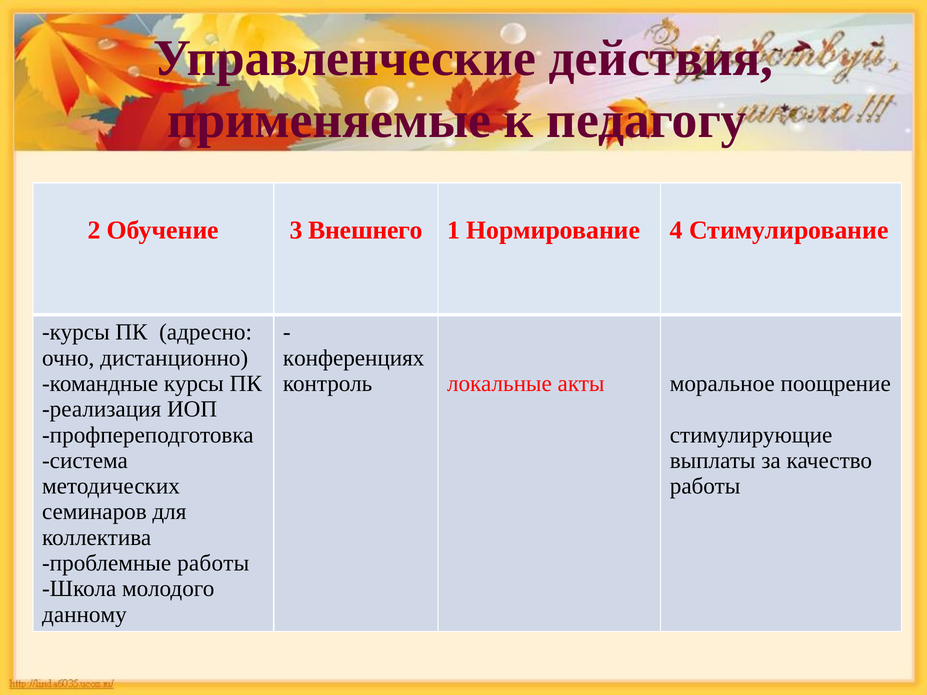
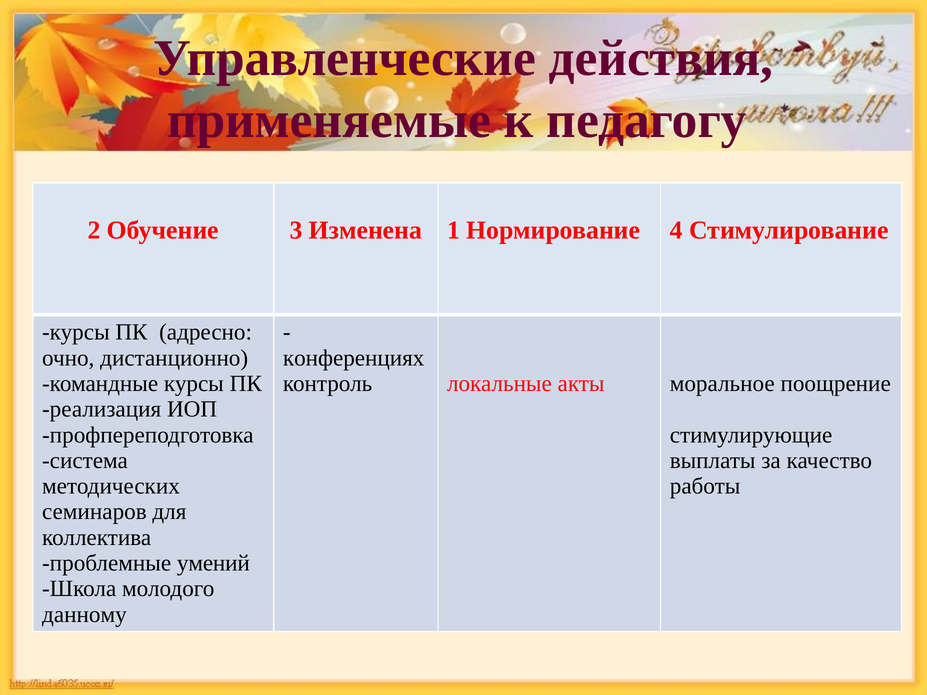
Внешнего: Внешнего -> Изменена (365, 231)
проблемные работы: работы -> умений (213, 563)
